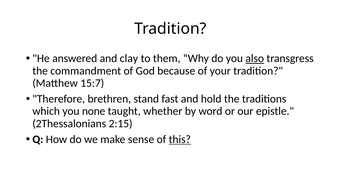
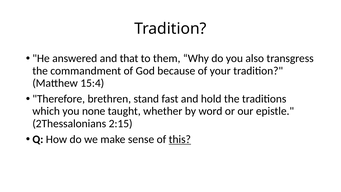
clay: clay -> that (129, 58)
also underline: present -> none (255, 58)
15:7: 15:7 -> 15:4 (92, 83)
